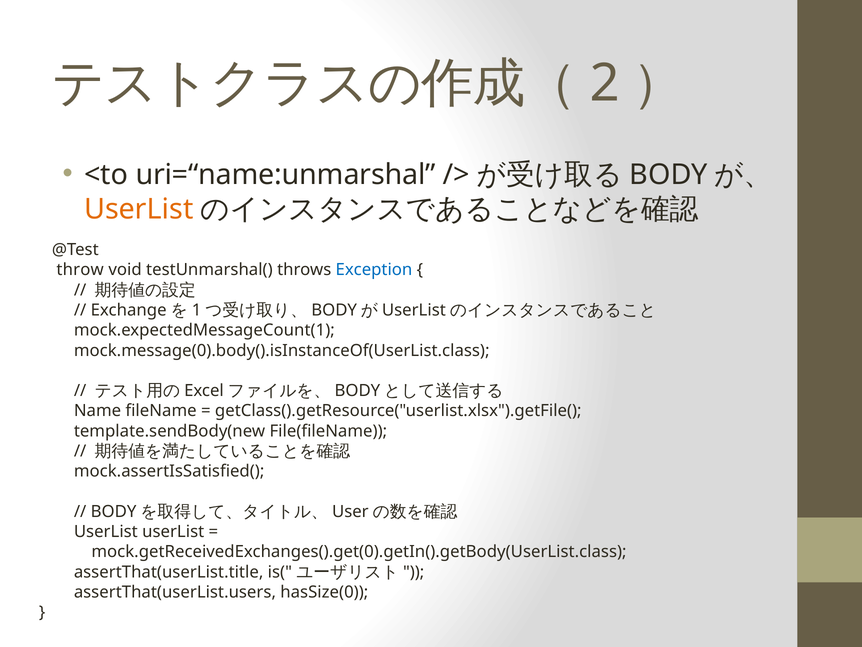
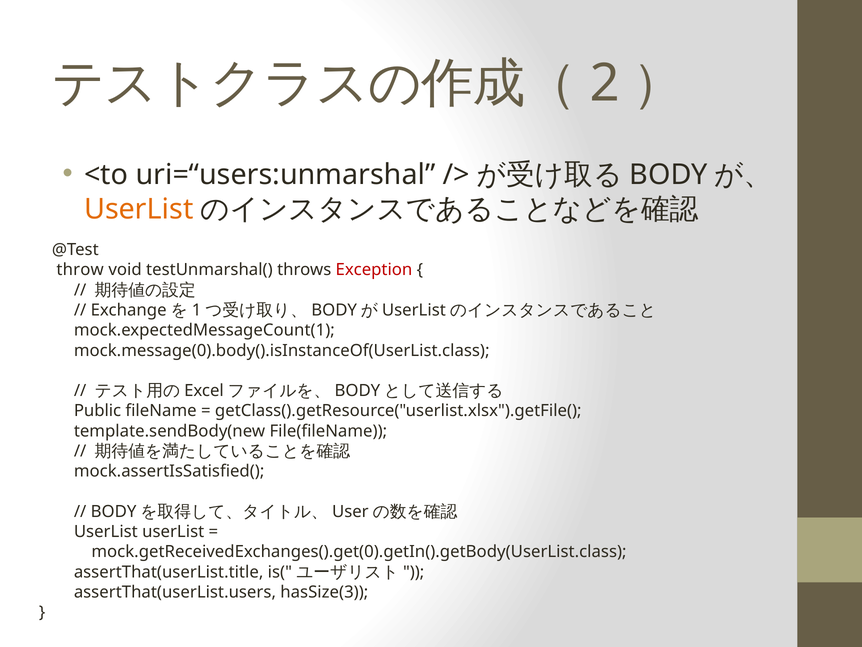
uri=“name:unmarshal: uri=“name:unmarshal -> uri=“users:unmarshal (286, 174)
Exception colour: blue -> red (374, 270)
Name: Name -> Public (98, 411)
hasSize(0: hasSize(0 -> hasSize(3 (324, 592)
